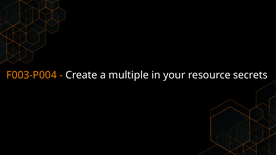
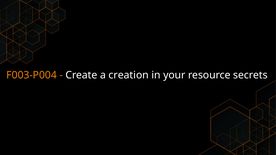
multiple: multiple -> creation (129, 75)
